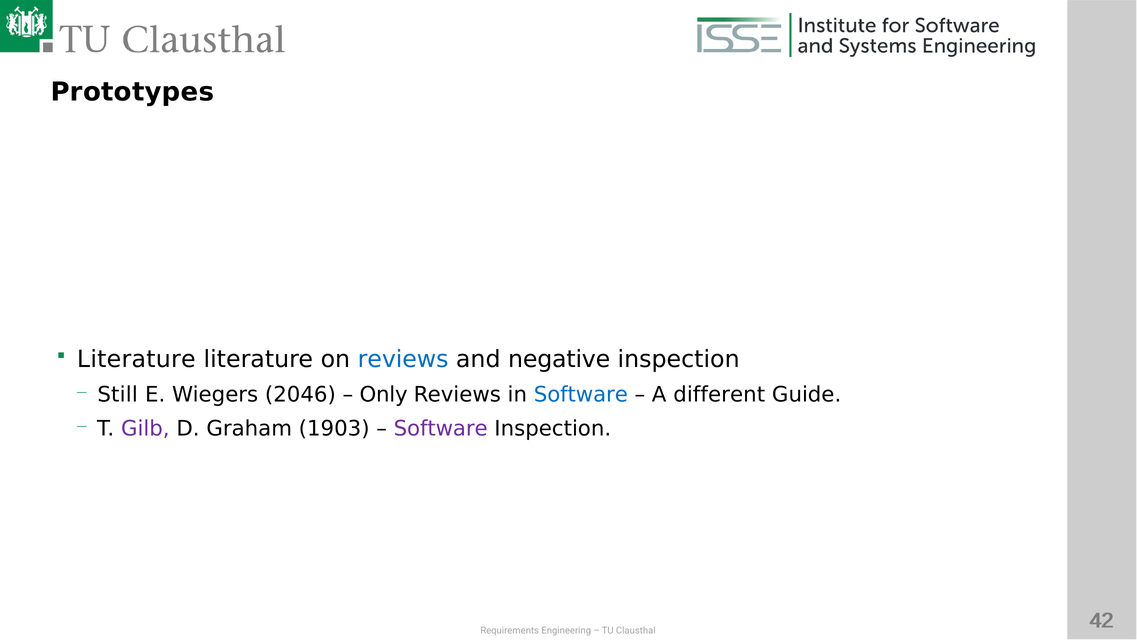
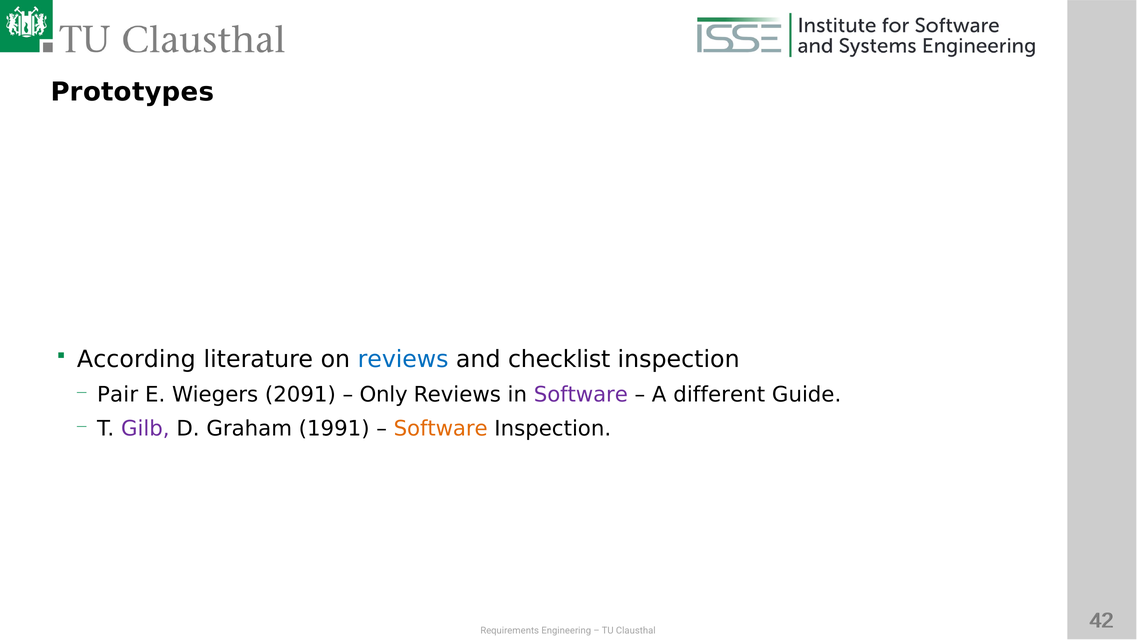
Literature: Literature -> According (136, 359)
negative: negative -> checklist (559, 359)
Still: Still -> Pair (118, 394)
2046: 2046 -> 2091 (300, 394)
Software colour: blue -> purple (581, 394)
1903: 1903 -> 1991 (334, 428)
Software colour: purple -> orange (441, 428)
